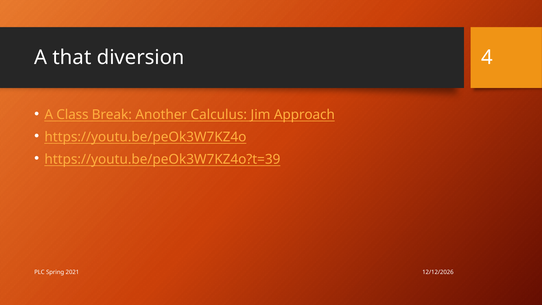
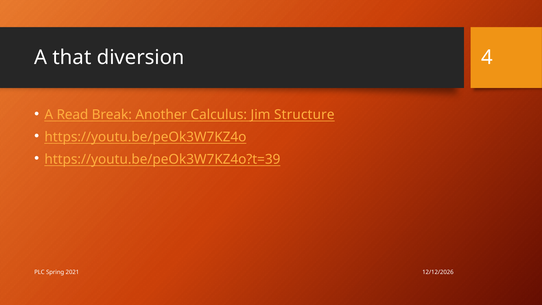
Class: Class -> Read (72, 115)
Approach: Approach -> Structure (304, 115)
